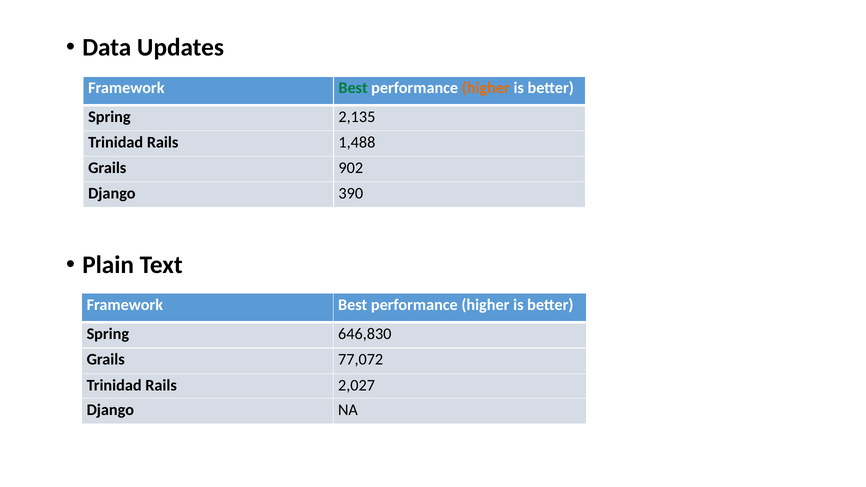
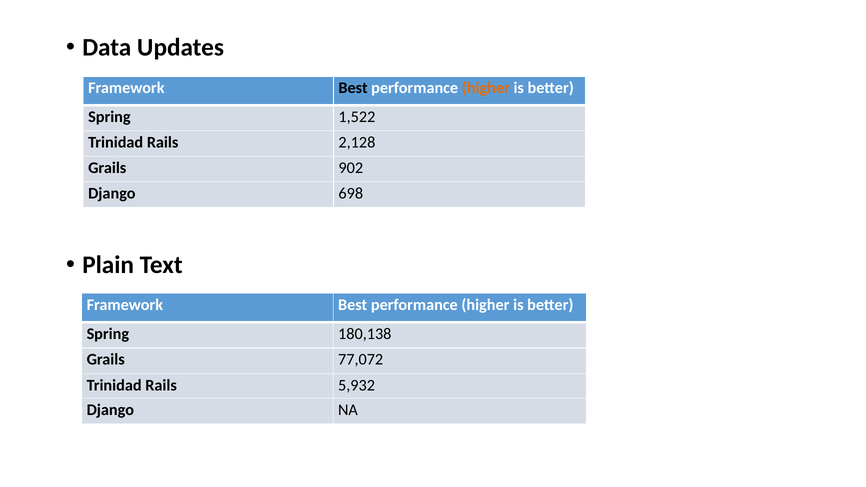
Best colour: green -> black (353, 88)
2,135: 2,135 -> 1,522 (357, 117)
1,488: 1,488 -> 2,128 (357, 142)
390: 390 -> 698 (351, 193)
646,830: 646,830 -> 180,138 (365, 334)
2,027: 2,027 -> 5,932 (357, 385)
